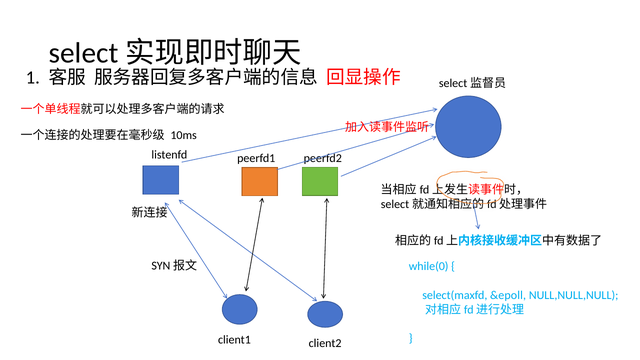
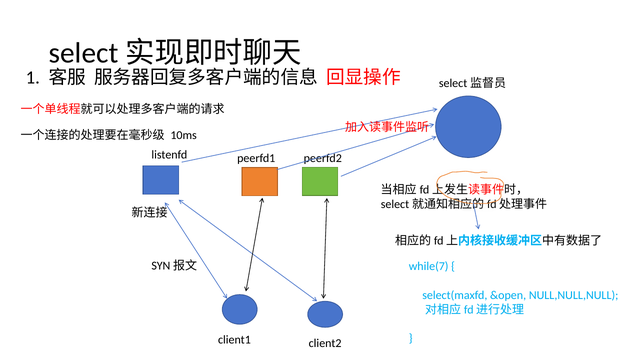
while(0: while(0 -> while(7 (429, 266)
&epoll: &epoll -> &open (508, 295)
